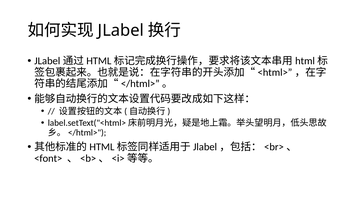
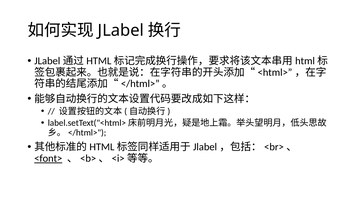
<font> underline: none -> present (48, 158)
